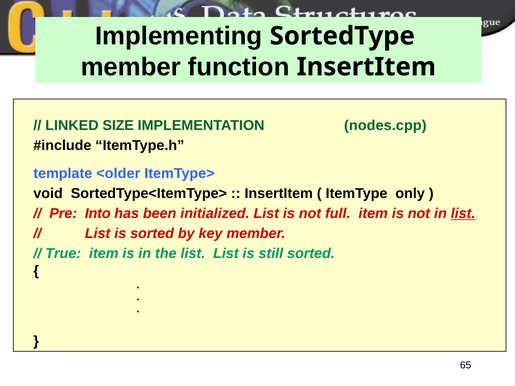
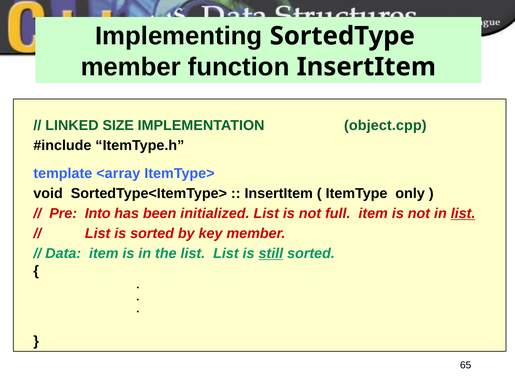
nodes.cpp: nodes.cpp -> object.cpp (385, 125)
<older: <older -> <array (118, 174)
True: True -> Data (63, 254)
still underline: none -> present (271, 254)
